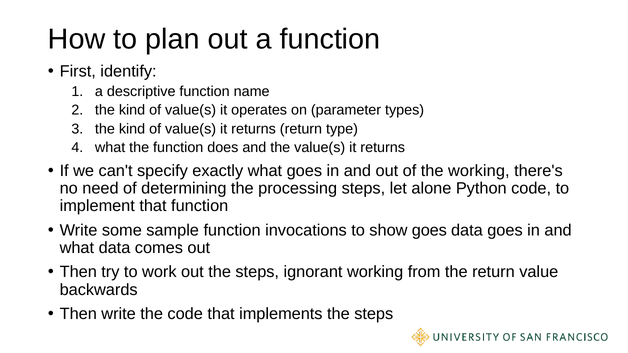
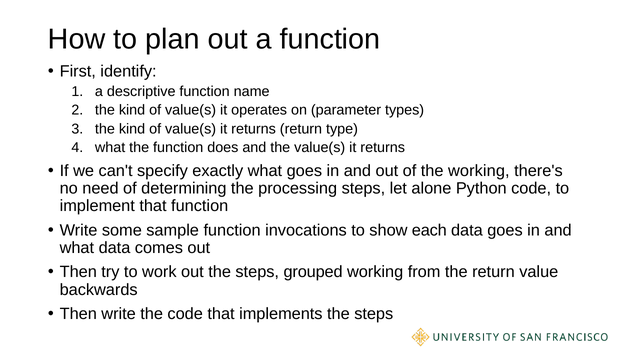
show goes: goes -> each (429, 230)
ignorant: ignorant -> grouped (313, 272)
